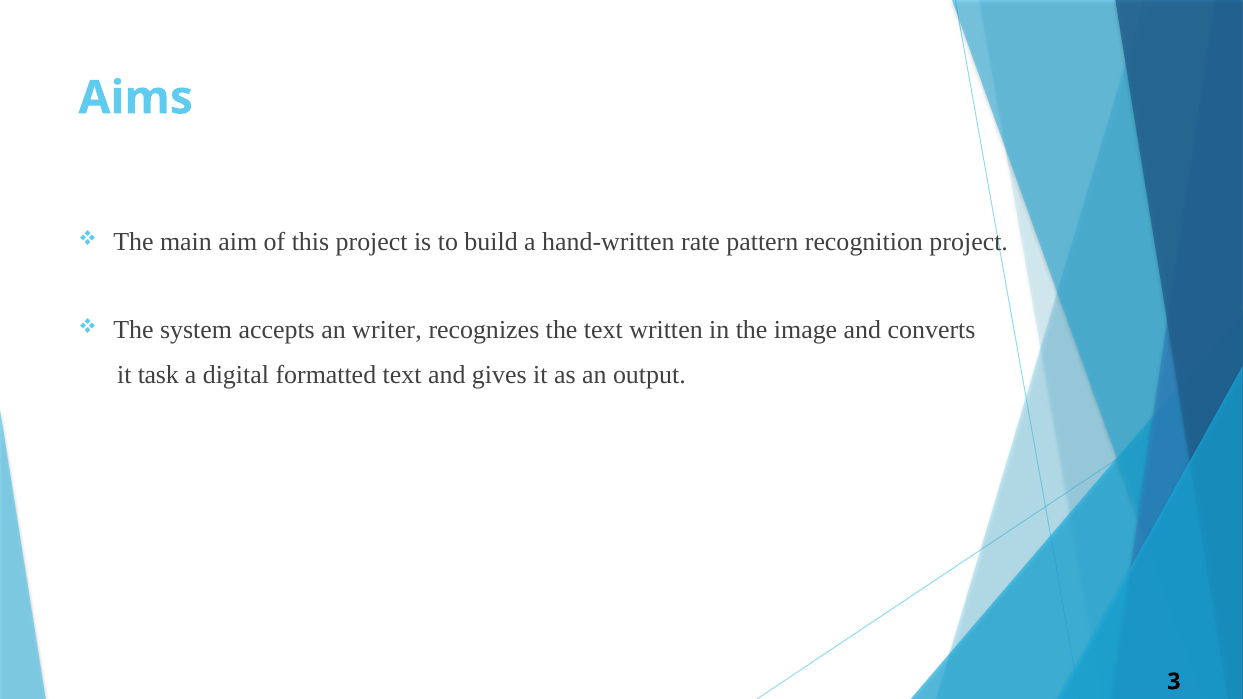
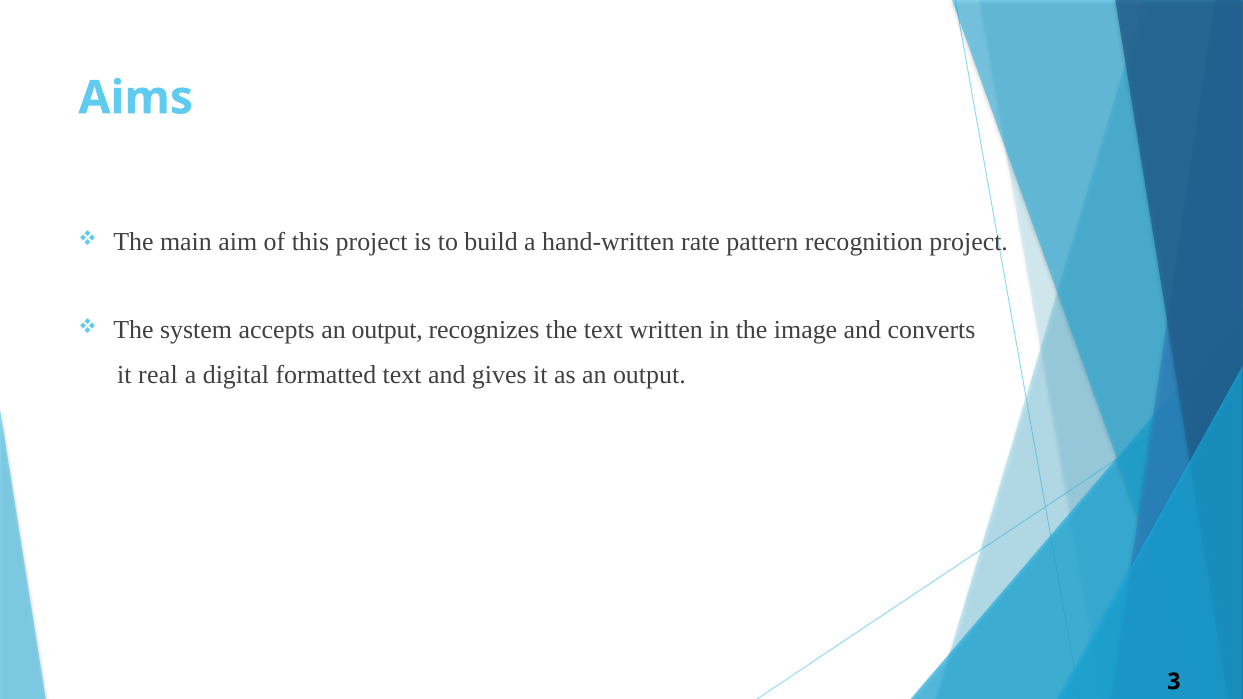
accepts an writer: writer -> output (387, 331)
task: task -> real (158, 375)
